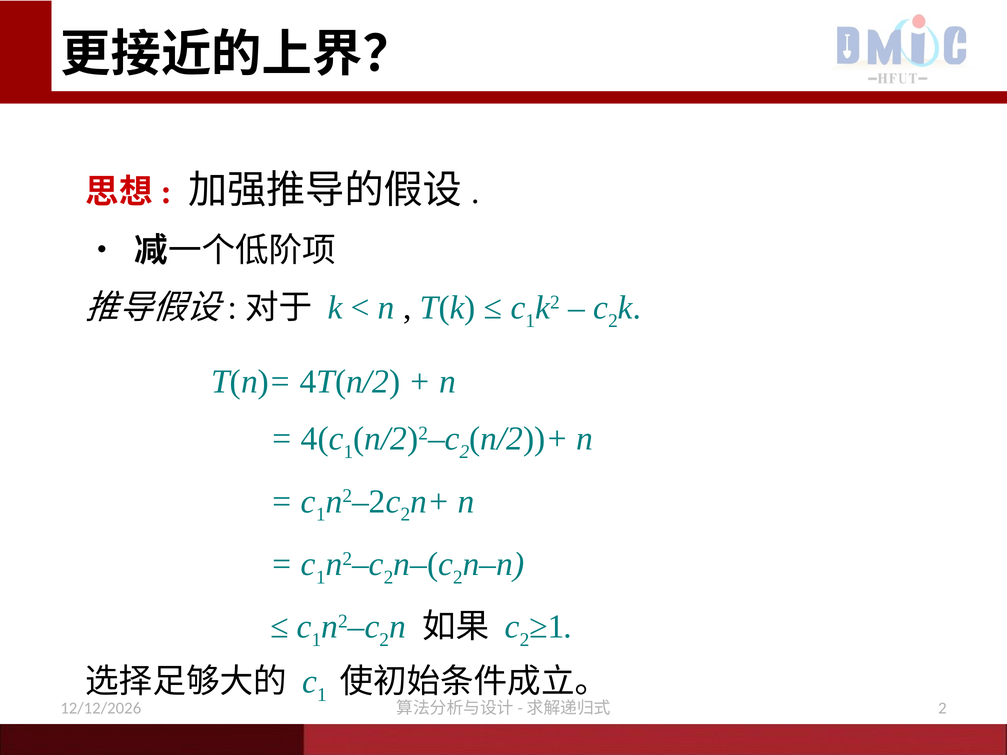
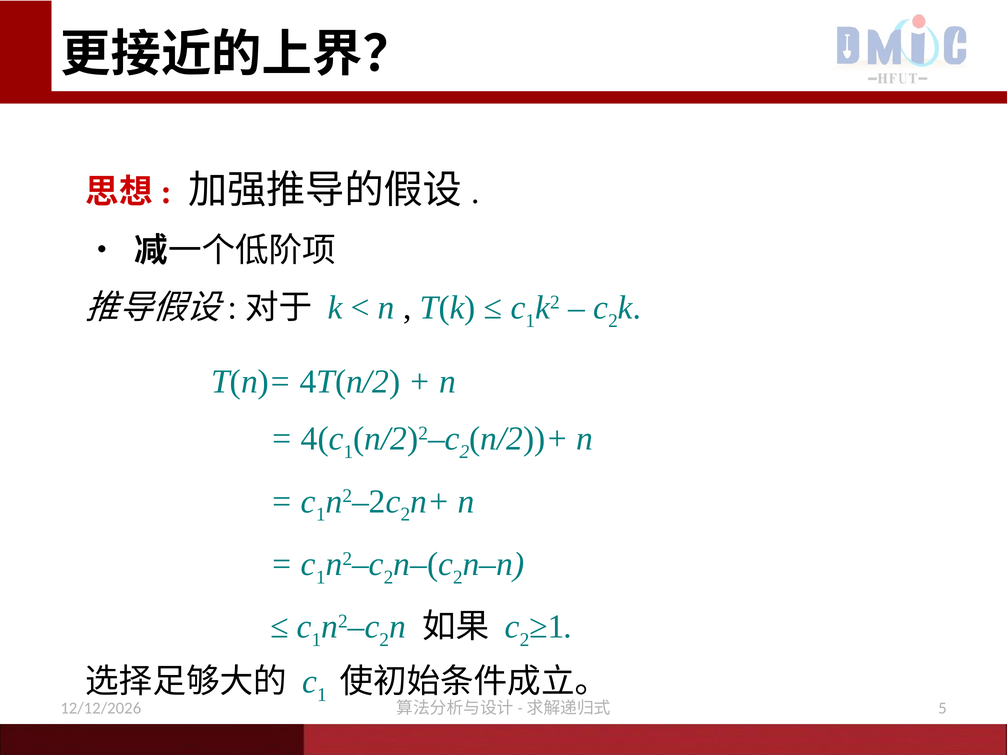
2: 2 -> 5 (942, 708)
